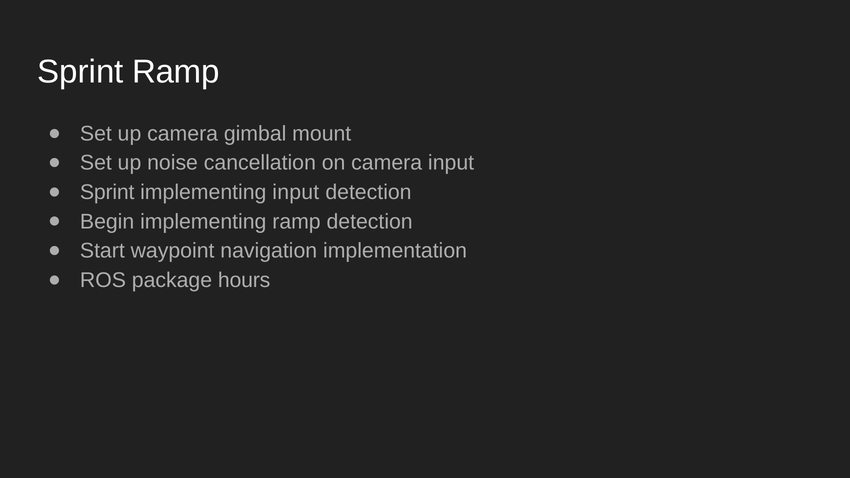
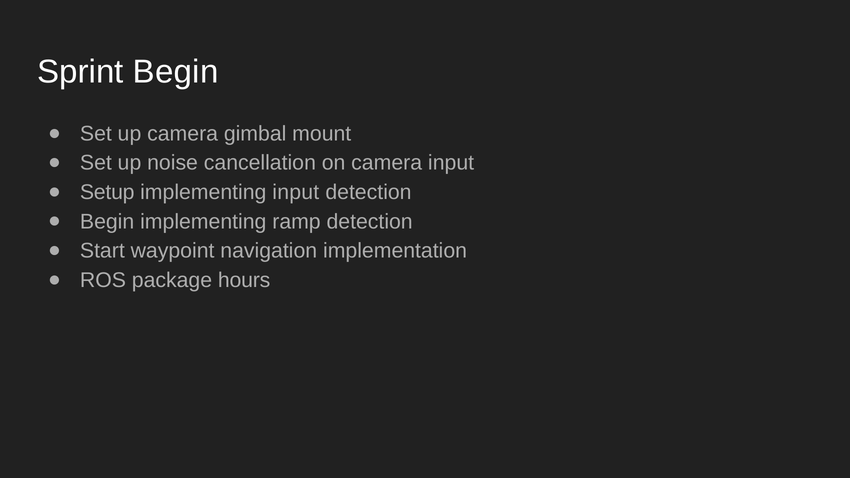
Sprint Ramp: Ramp -> Begin (176, 72)
Sprint: Sprint -> Setup (107, 192)
